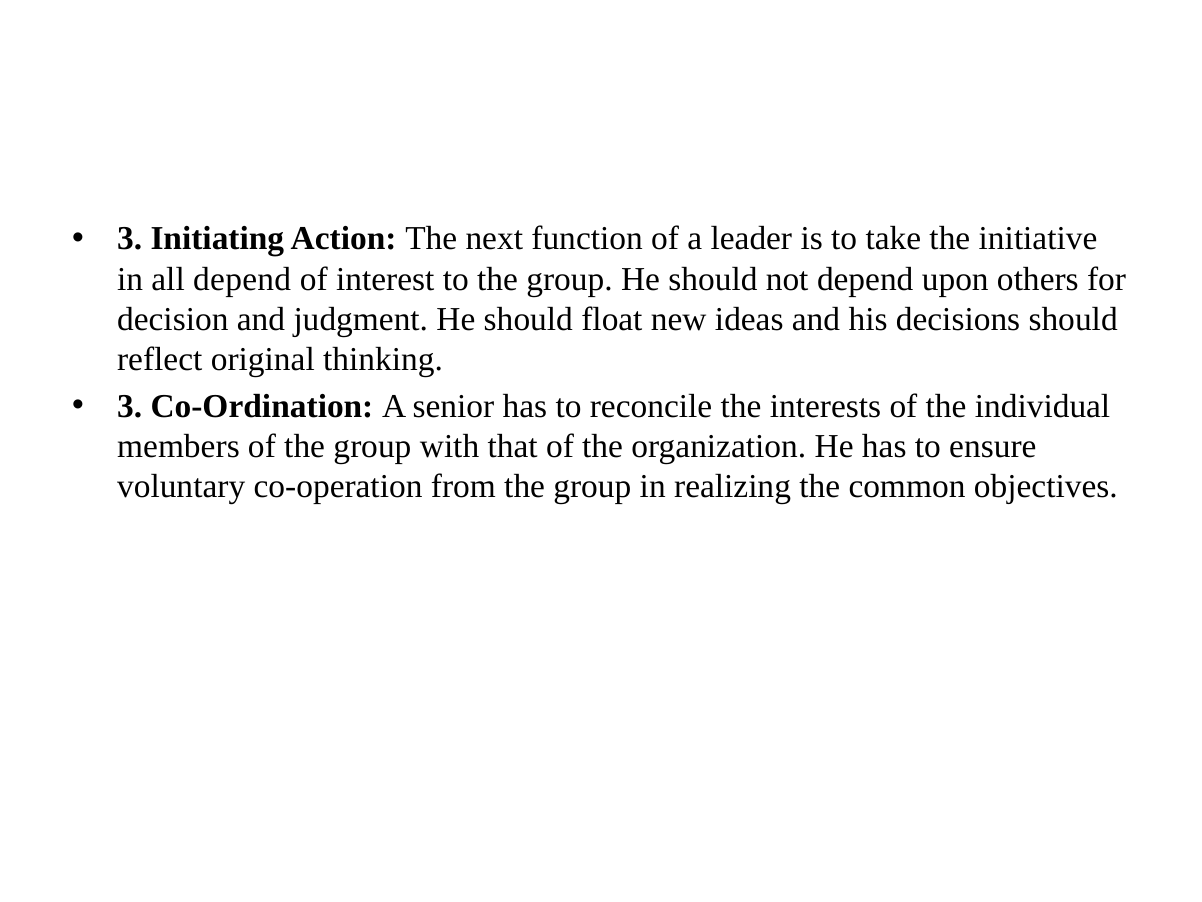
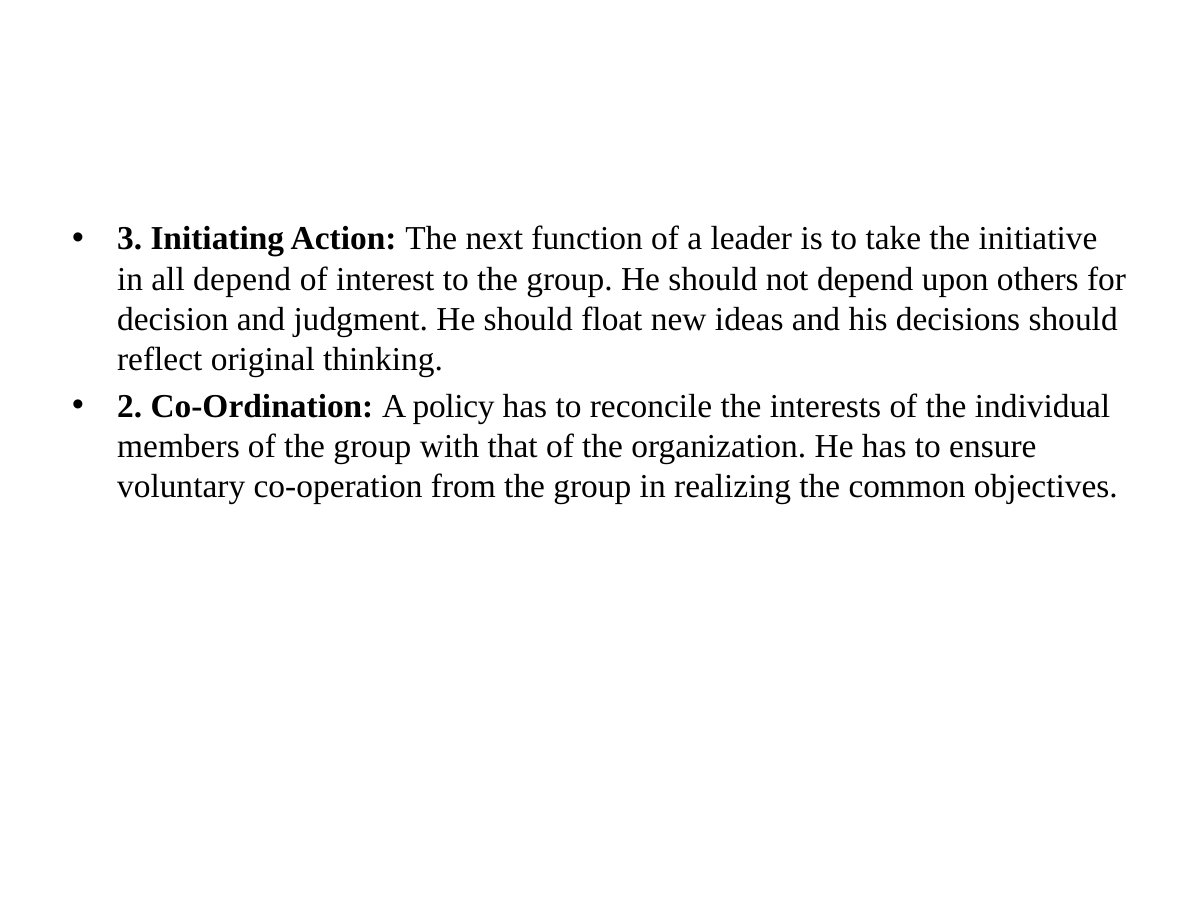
3: 3 -> 2 (130, 406)
senior: senior -> policy (454, 406)
